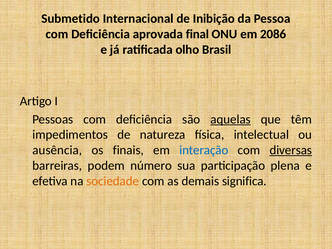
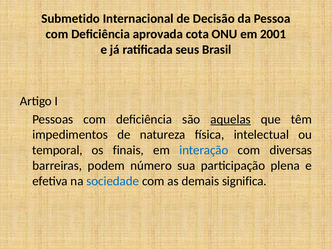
Inibição: Inibição -> Decisão (214, 19)
final: final -> cota (197, 34)
2086: 2086 -> 2001 (273, 34)
olho: olho -> seus (187, 50)
ausência: ausência -> temporal (57, 150)
diversas underline: present -> none (291, 150)
sociedade colour: orange -> blue (113, 181)
